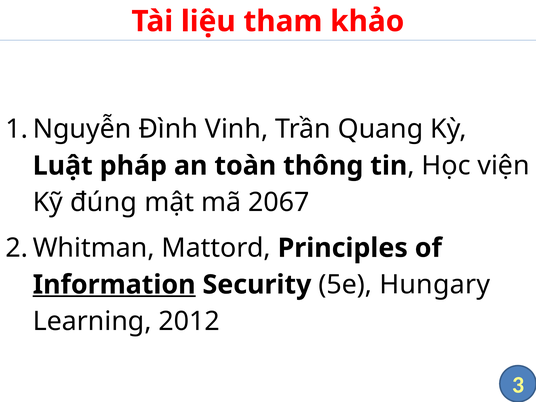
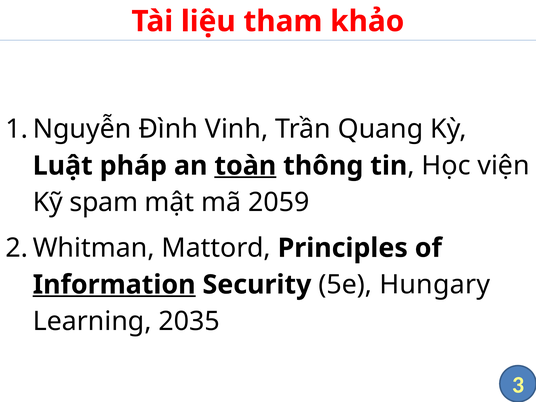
toàn underline: none -> present (245, 166)
đúng: đúng -> spam (104, 202)
2067: 2067 -> 2059 (279, 202)
2012: 2012 -> 2035 (189, 321)
